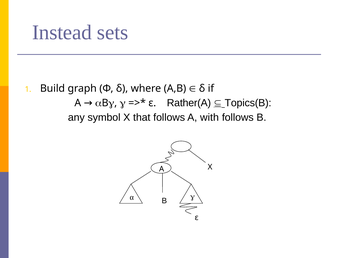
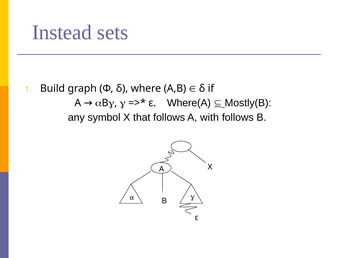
Rather(A: Rather(A -> Where(A (189, 103)
Topics(B: Topics(B -> Mostly(B (248, 103)
